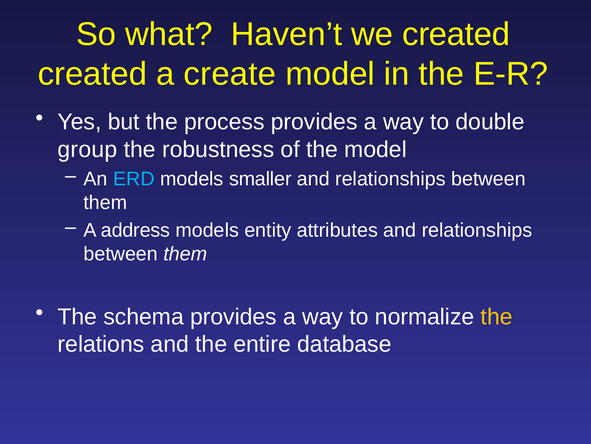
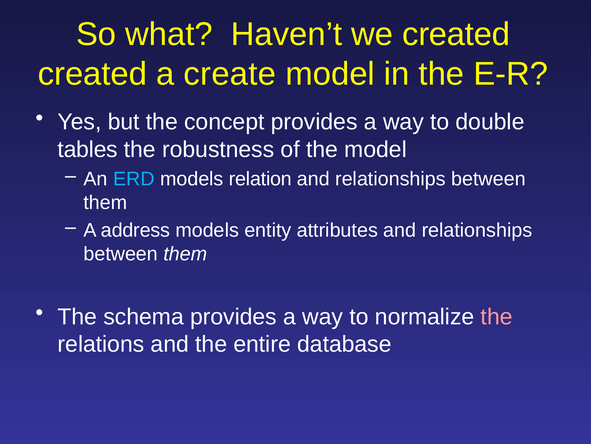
process: process -> concept (224, 122)
group: group -> tables (88, 149)
smaller: smaller -> relation (260, 179)
the colour: yellow -> pink (497, 316)
